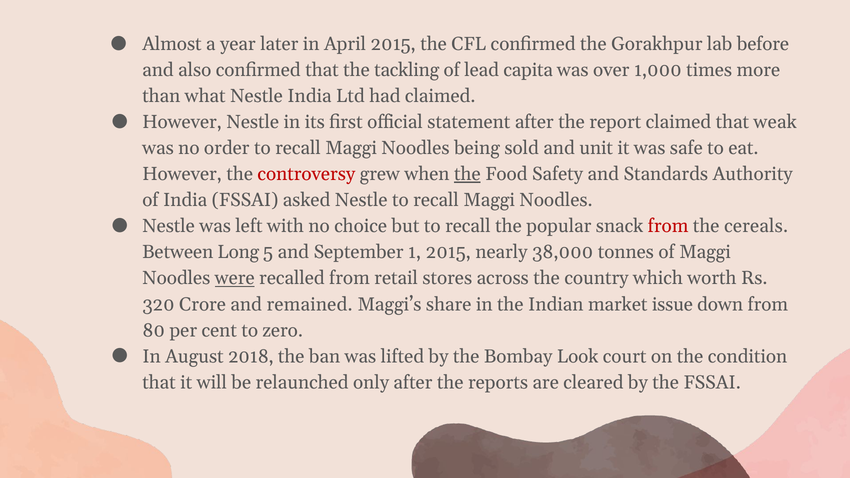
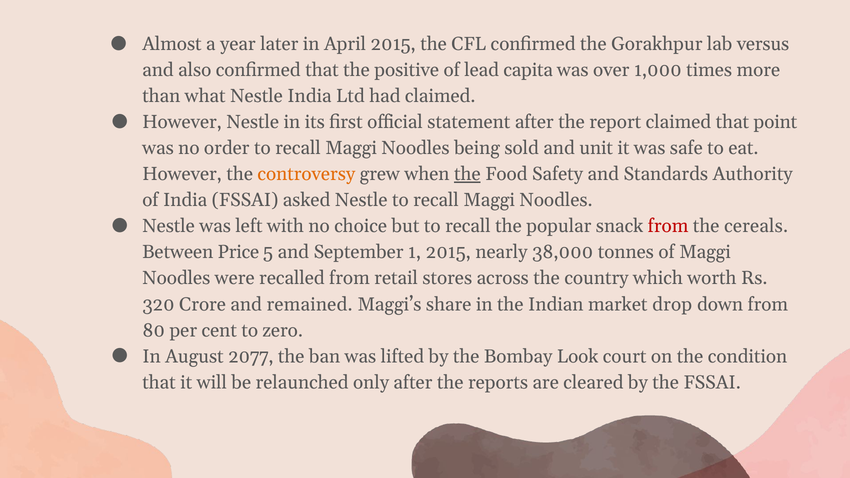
before: before -> versus (763, 44)
tackling: tackling -> positive (407, 70)
weak: weak -> point (775, 122)
controversy colour: red -> orange (306, 174)
Long: Long -> Price (238, 252)
were underline: present -> none (235, 278)
issue: issue -> drop (672, 304)
2018: 2018 -> 2077 (251, 356)
